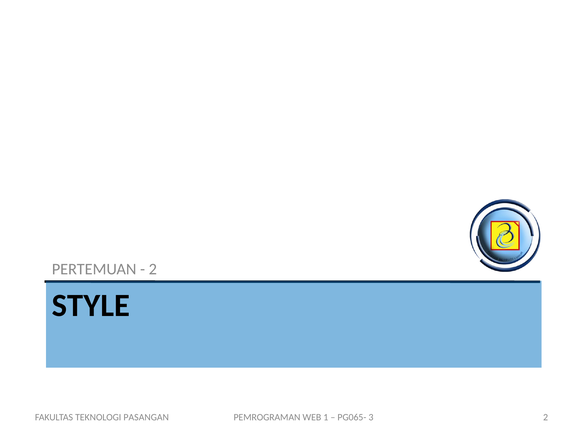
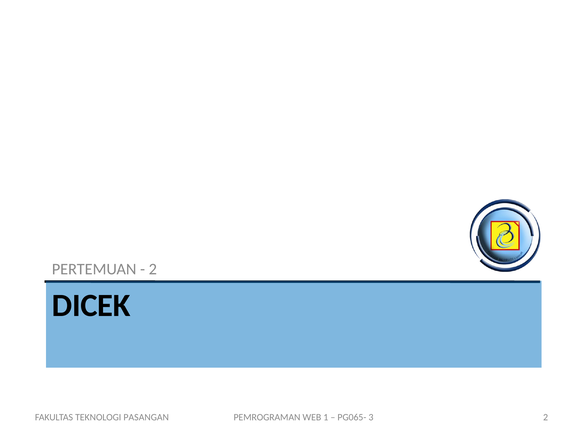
STYLE: STYLE -> DICEK (91, 306)
